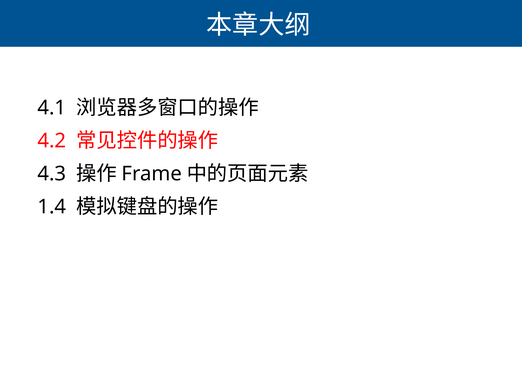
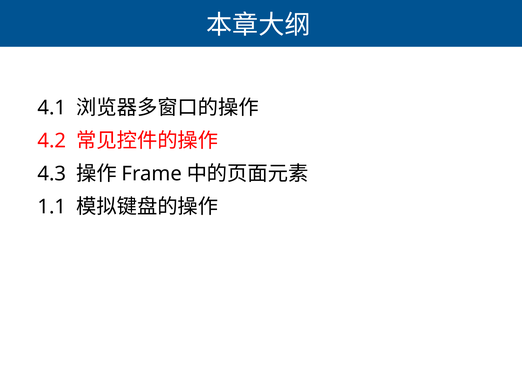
1.4: 1.4 -> 1.1 (52, 207)
